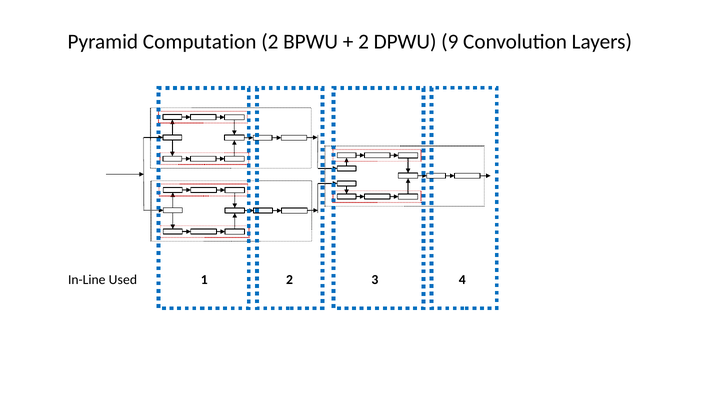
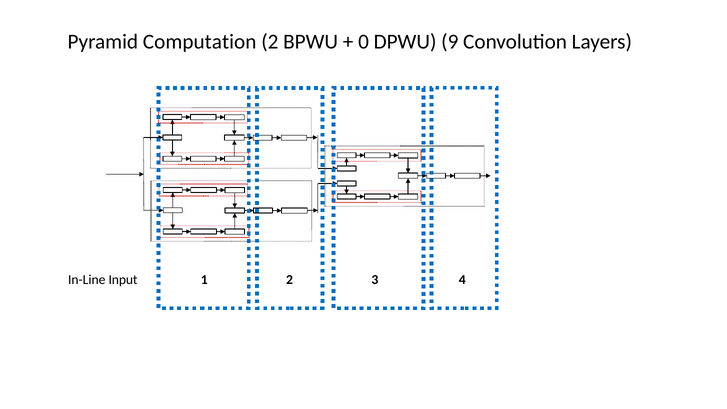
2: 2 -> 0 (363, 42)
Used: Used -> Input (123, 280)
